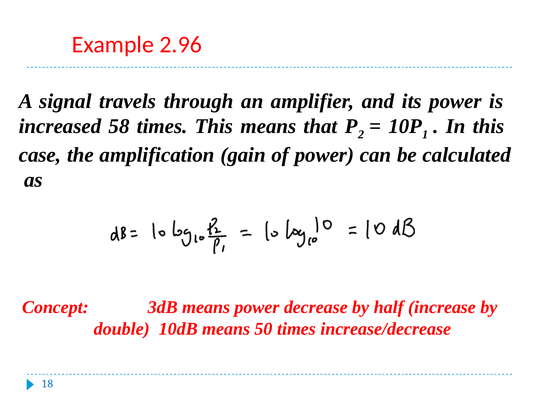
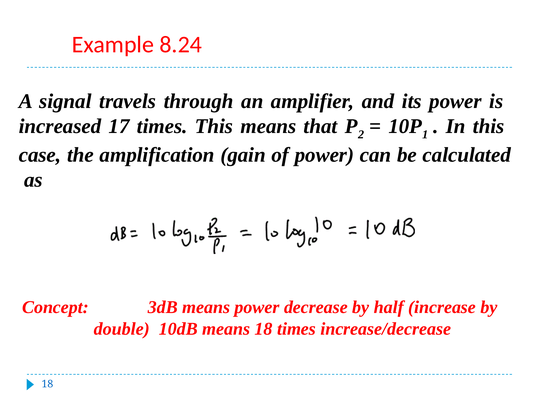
2.96: 2.96 -> 8.24 (181, 45)
58: 58 -> 17 (119, 126)
means 50: 50 -> 18 (264, 329)
